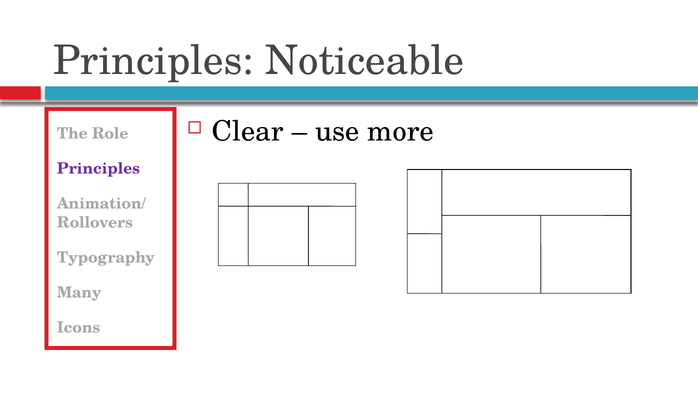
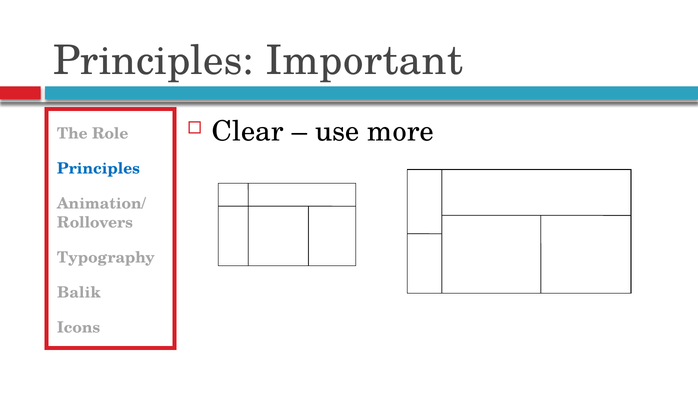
Noticeable: Noticeable -> Important (364, 61)
Principles colour: purple -> blue (98, 169)
Many: Many -> Balik (79, 292)
